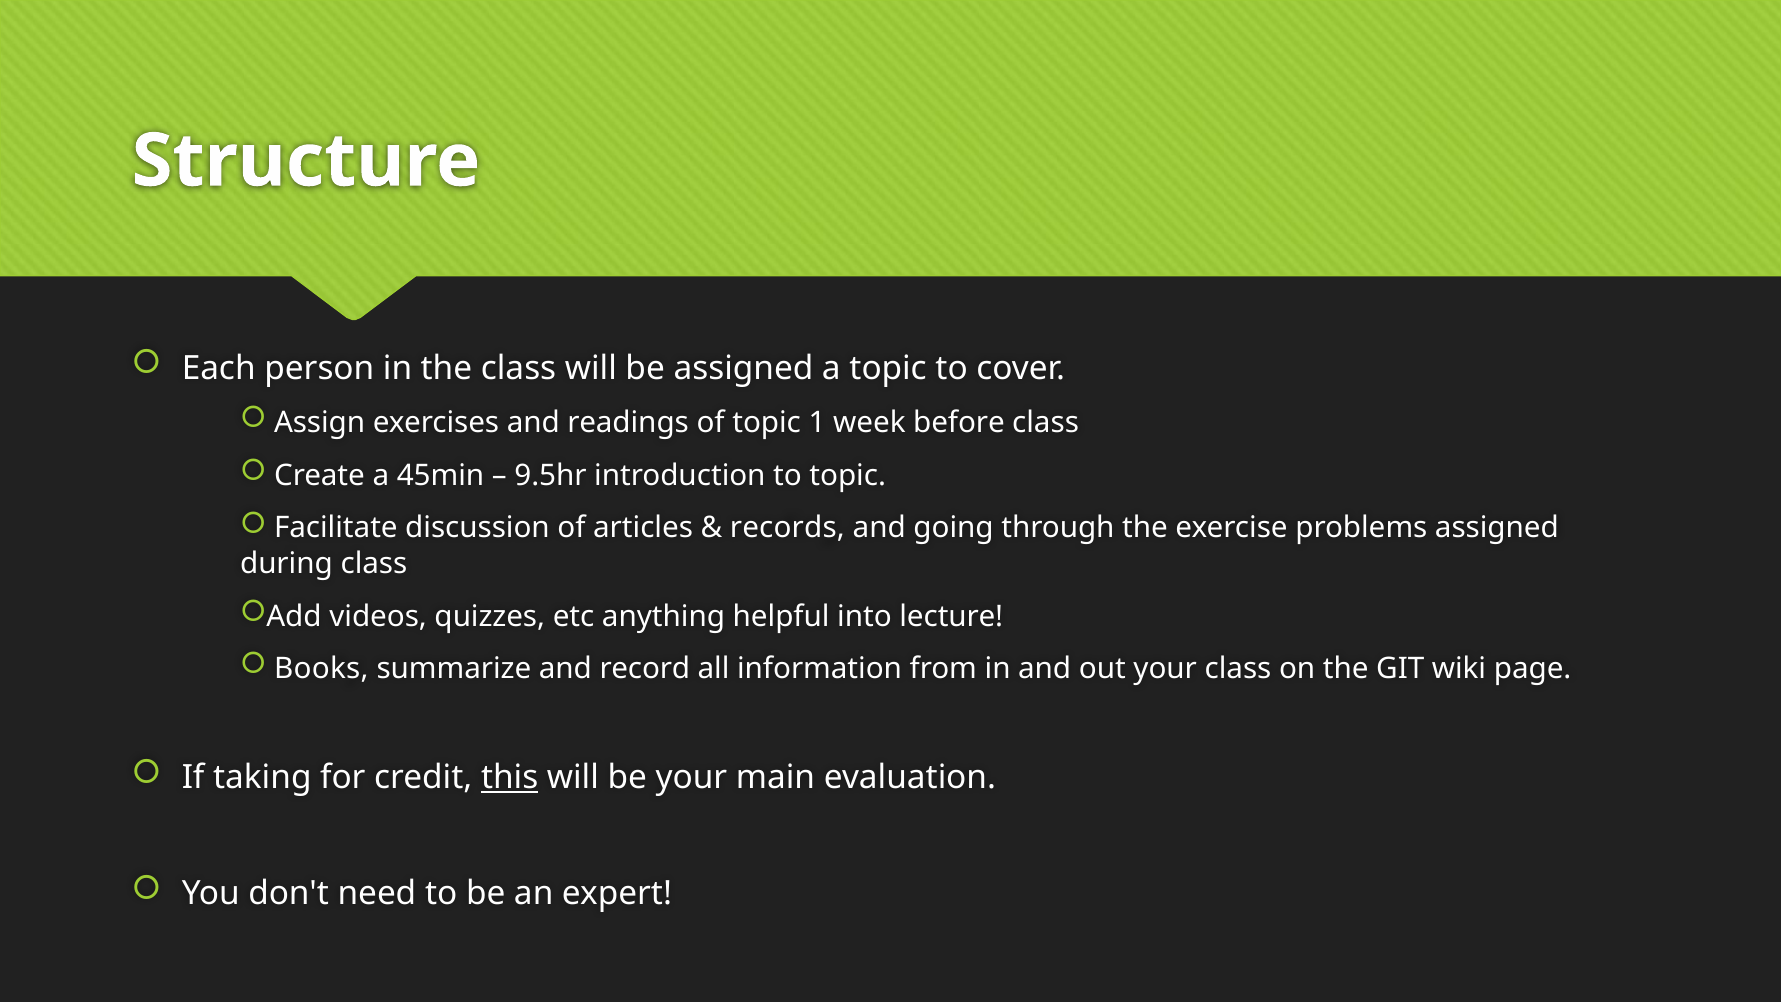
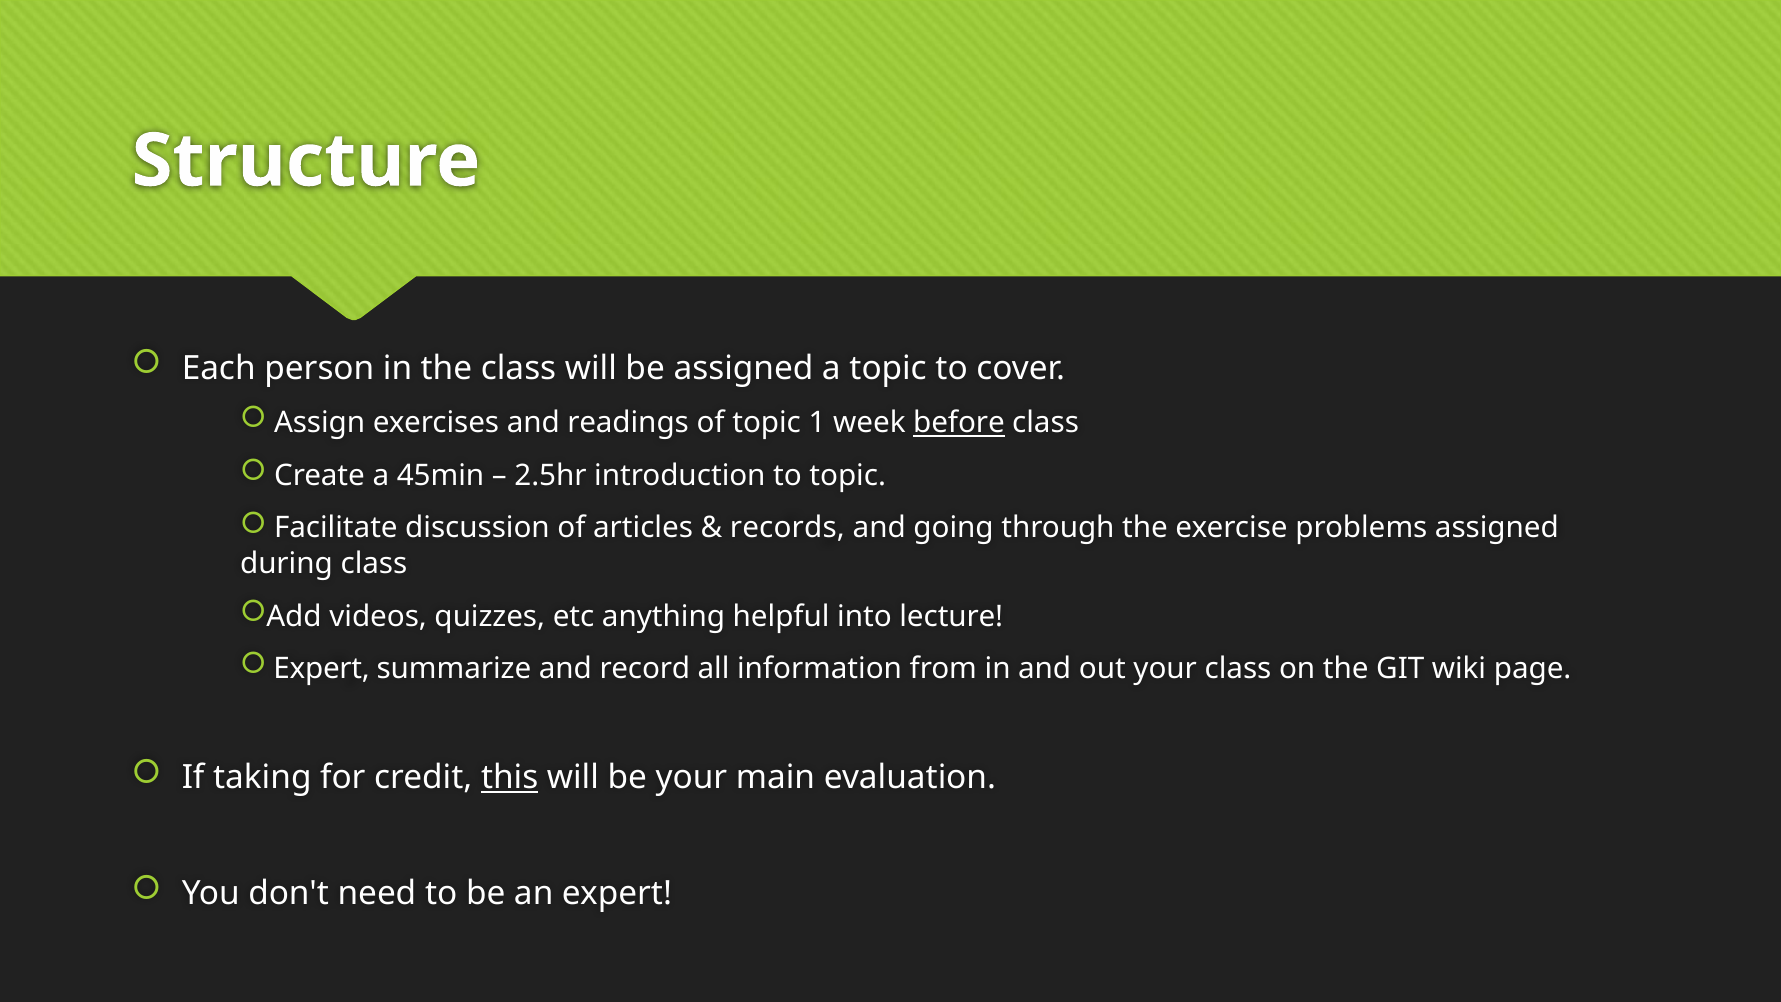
before underline: none -> present (959, 423)
9.5hr: 9.5hr -> 2.5hr (550, 475)
Books: Books -> Expert (322, 669)
